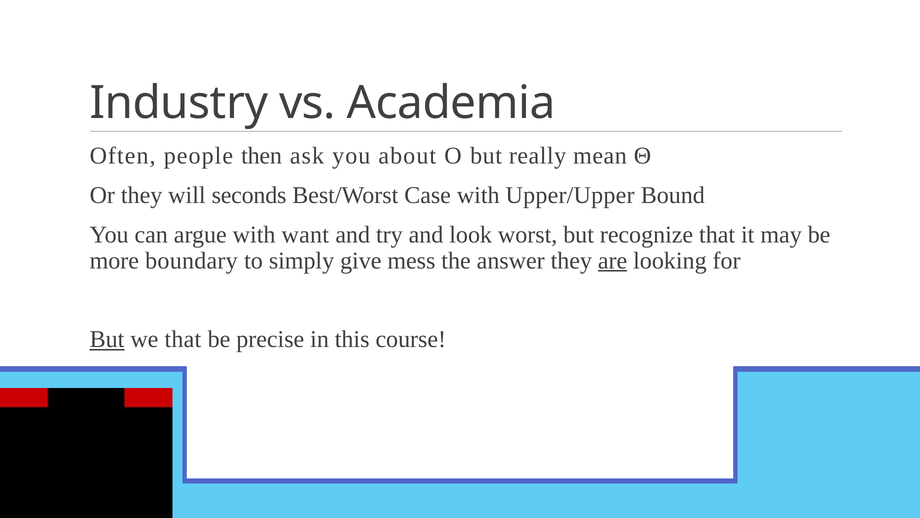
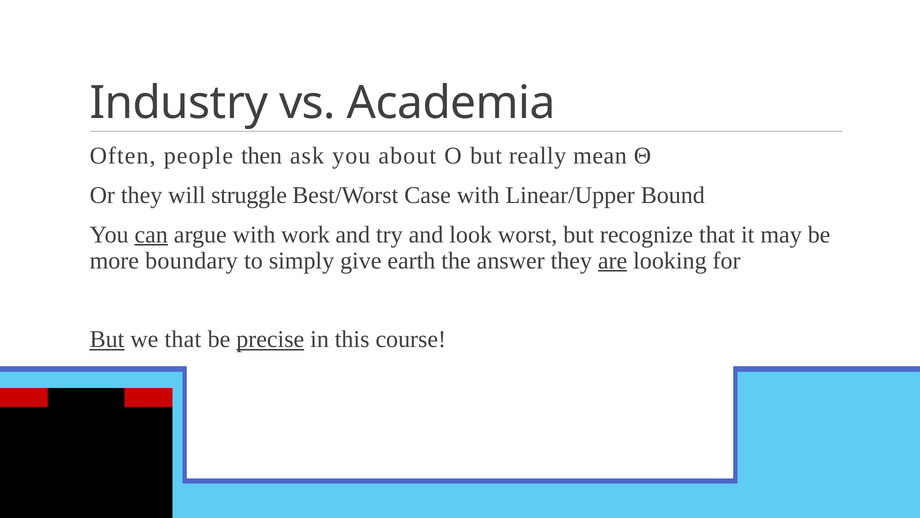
seconds: seconds -> struggle (249, 195)
Upper/Upper: Upper/Upper -> Linear/Upper (570, 195)
can underline: none -> present (151, 234)
want: want -> work (305, 234)
mess: mess -> earth (411, 260)
precise underline: none -> present (270, 339)
